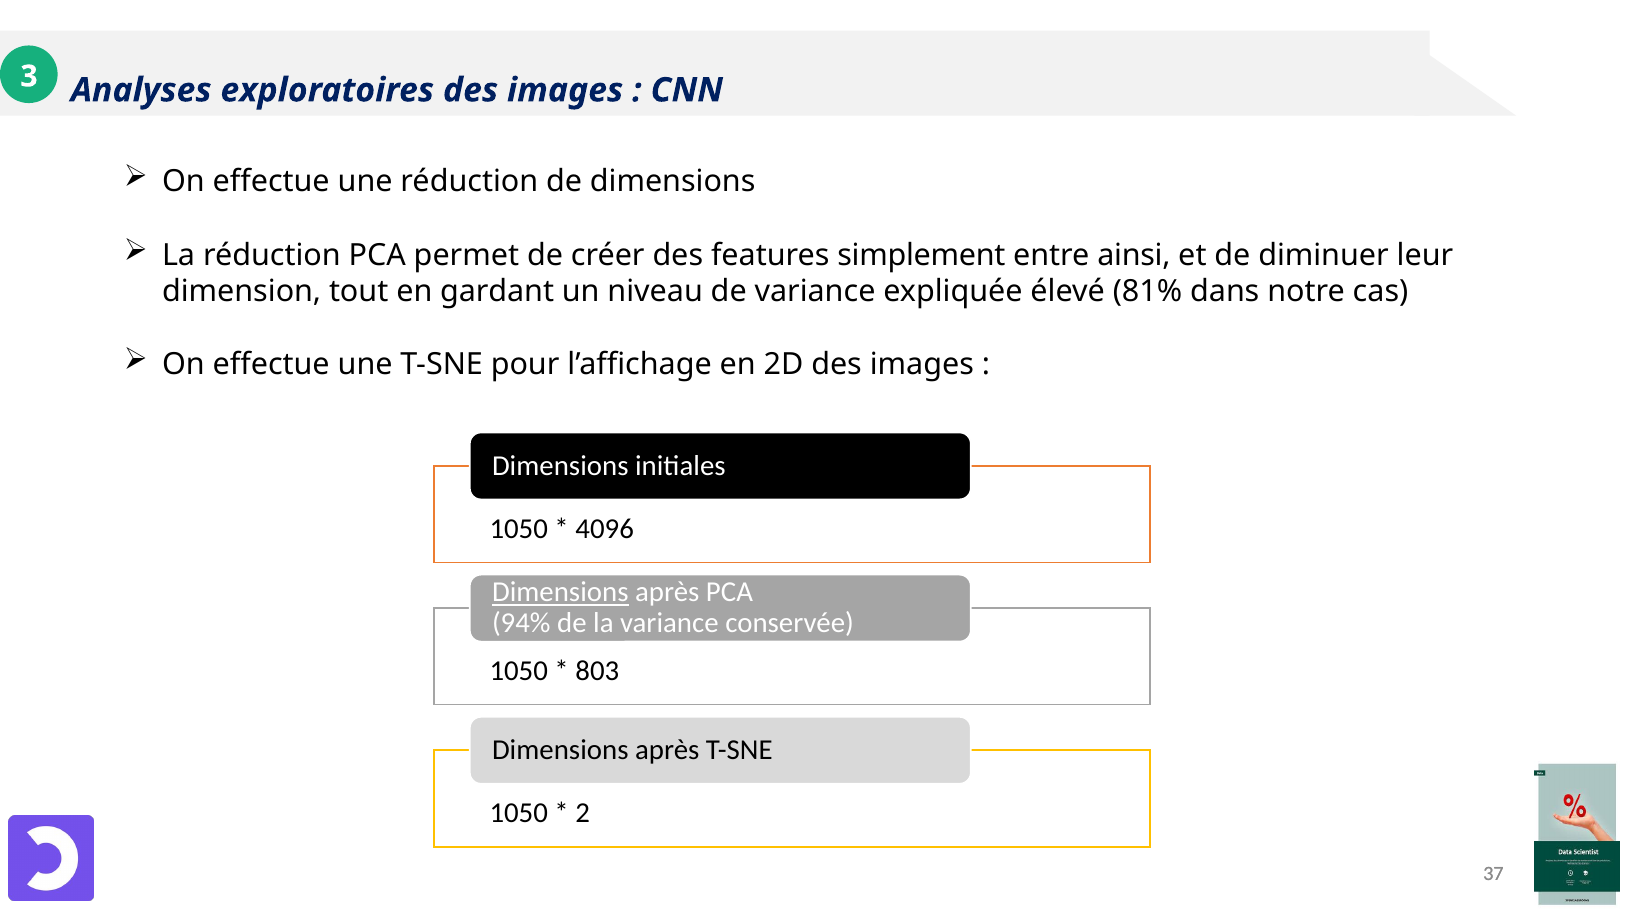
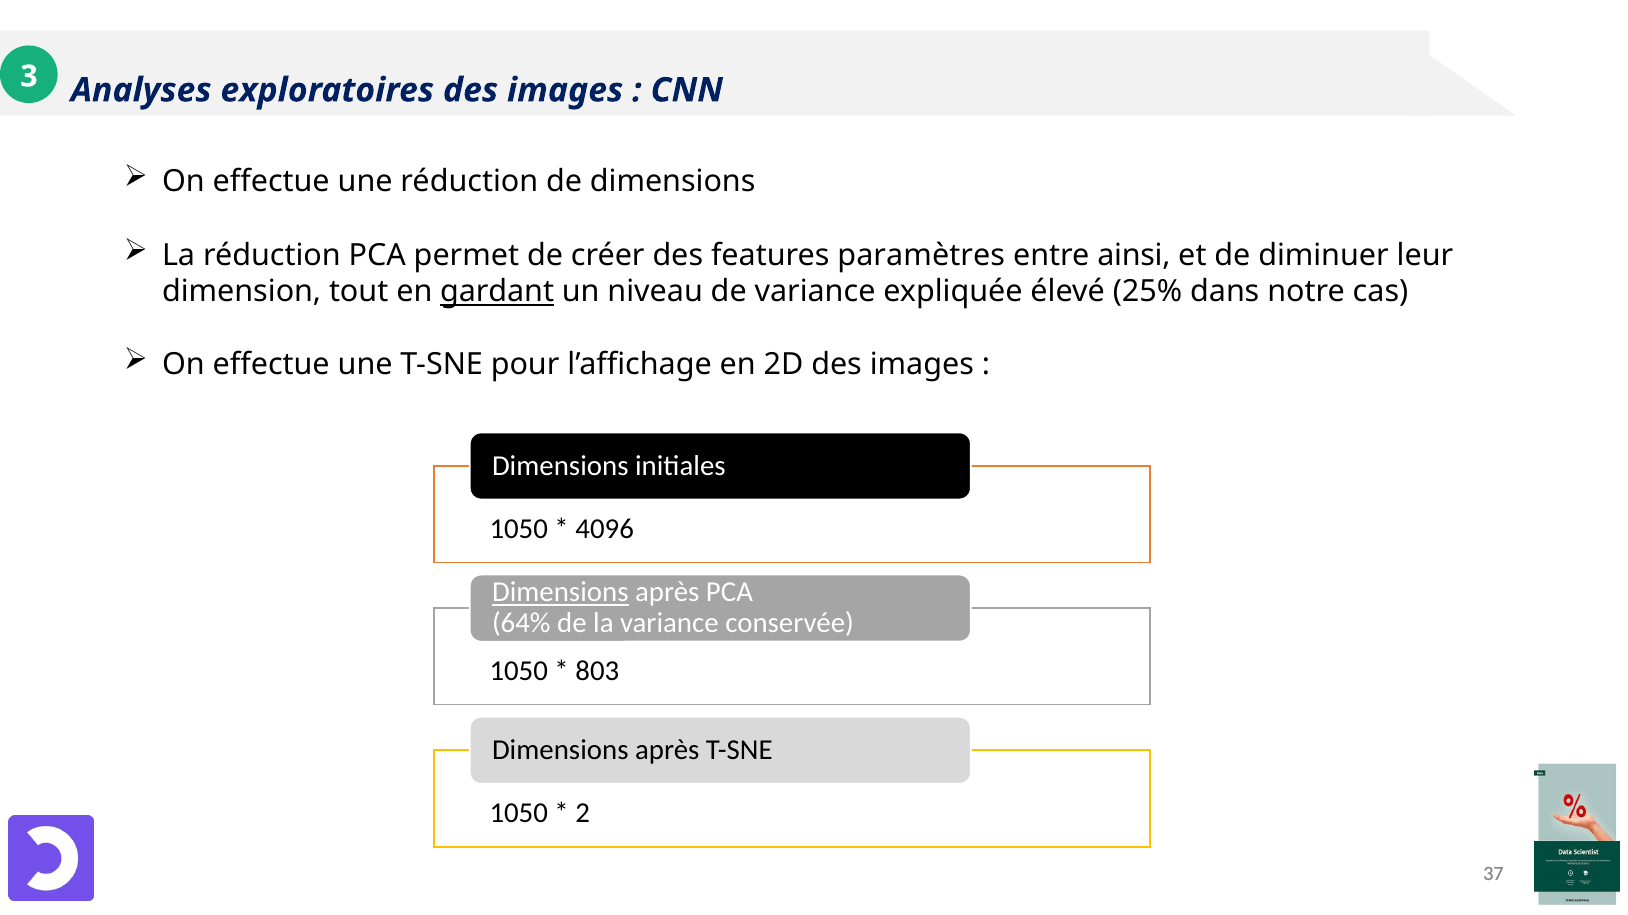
simplement: simplement -> paramètres (921, 255)
gardant underline: none -> present (497, 292)
81%: 81% -> 25% (1147, 292)
94%: 94% -> 64% (521, 624)
